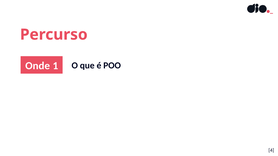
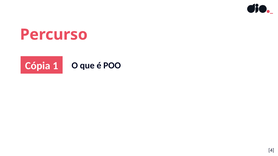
Onde: Onde -> Cópia (38, 66)
